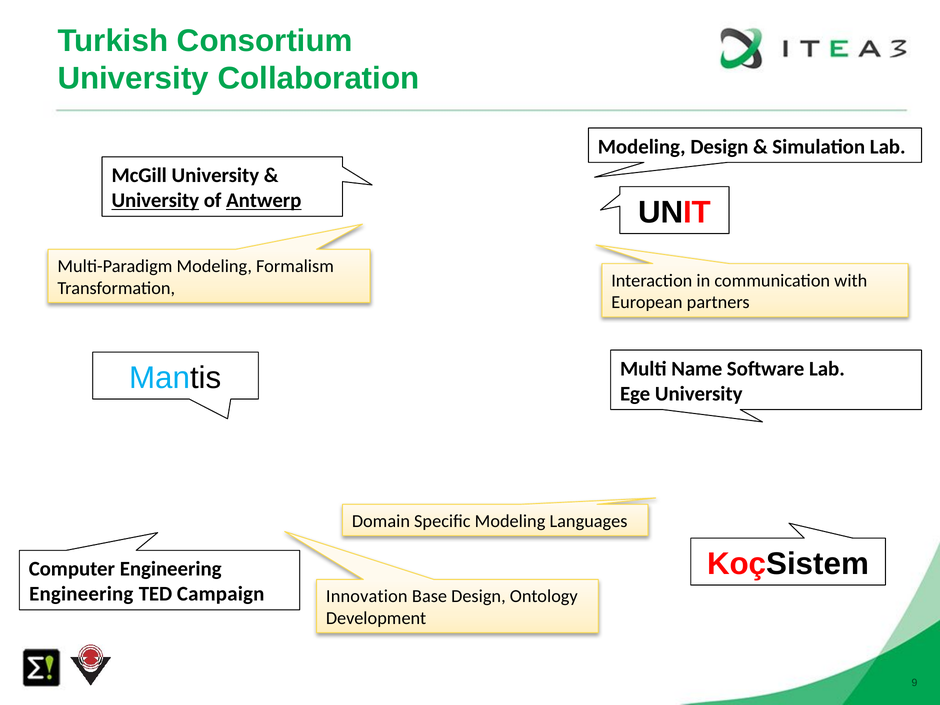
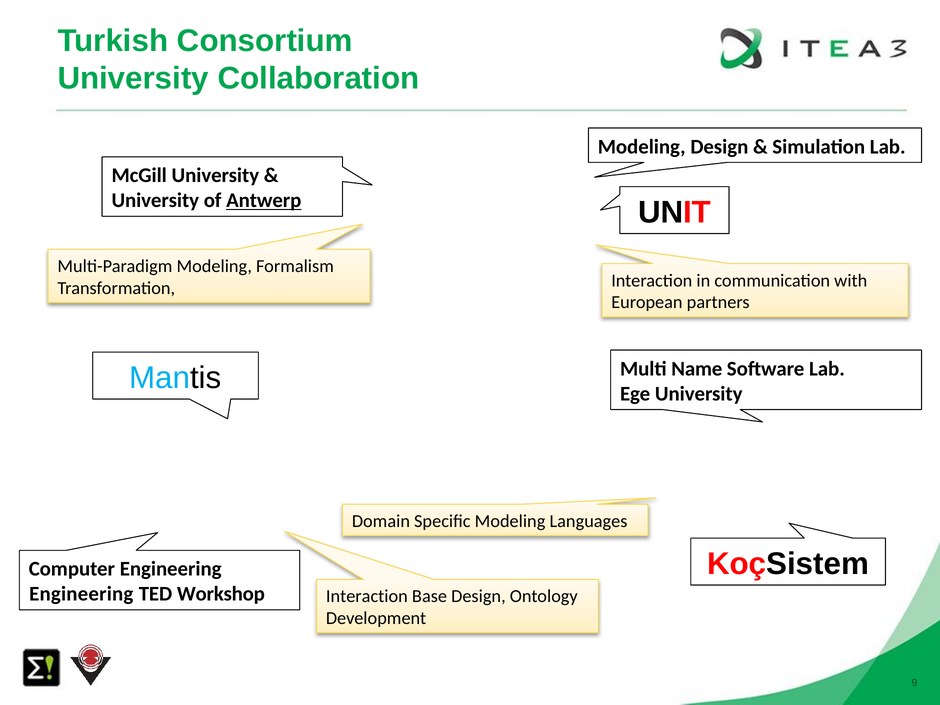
University underline: present -> none (155, 201)
Campaign: Campaign -> Workshop (221, 594)
Innovation: Innovation -> Interaction (367, 596)
